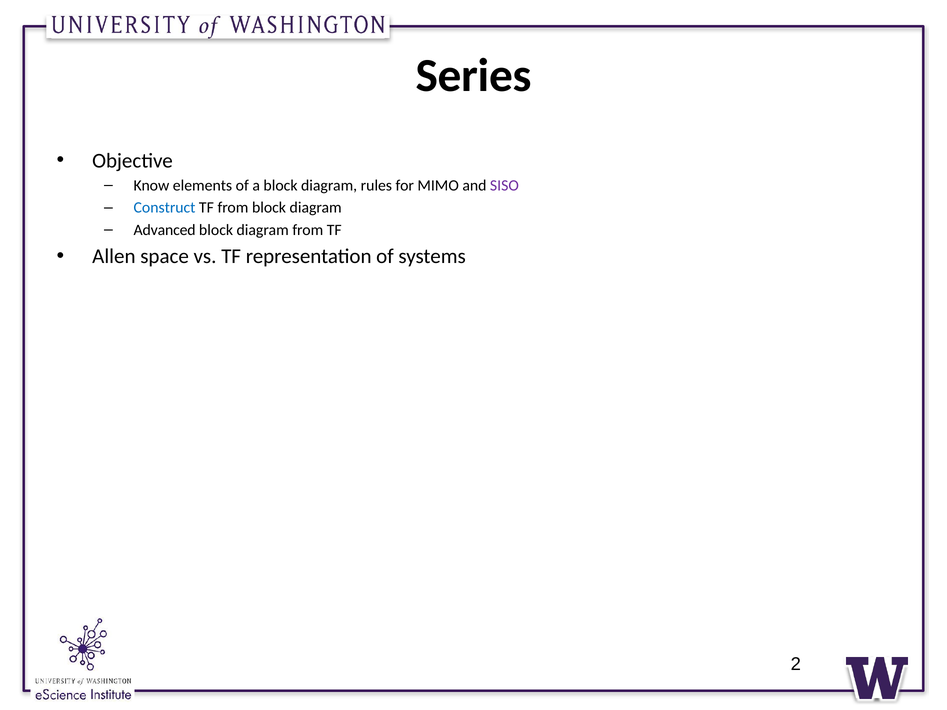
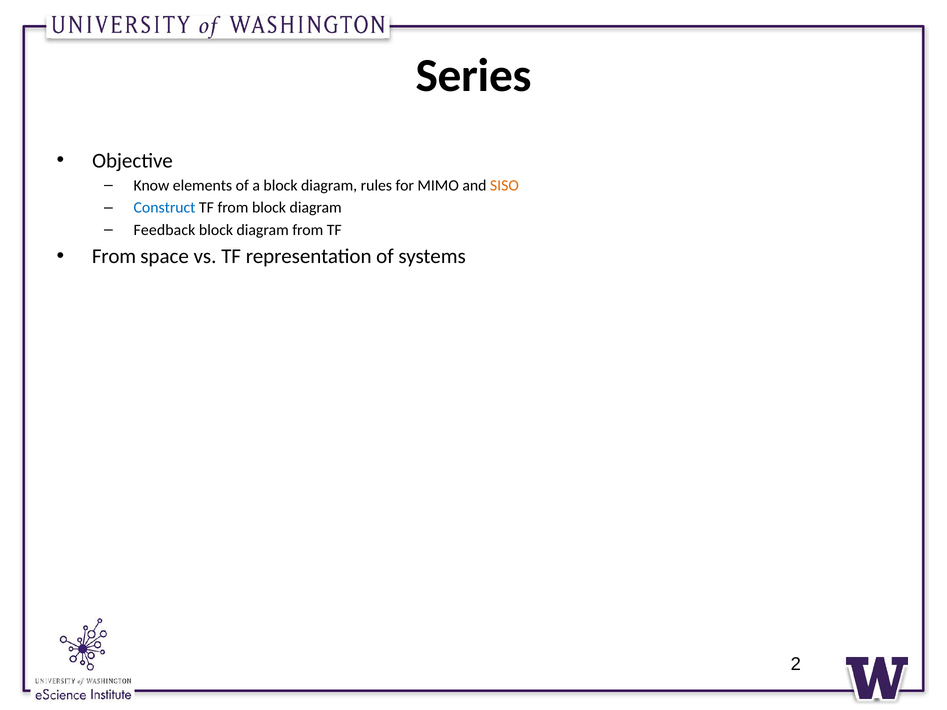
SISO colour: purple -> orange (504, 186)
Advanced: Advanced -> Feedback (164, 230)
Allen: Allen -> From (114, 257)
